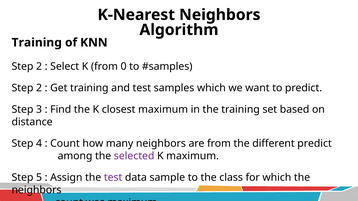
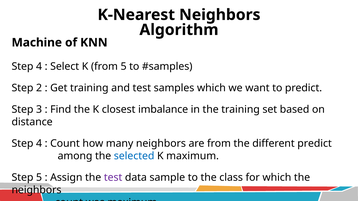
Training: Training -> Machine (37, 43)
2: 2 -> 4 (39, 67)
from 0: 0 -> 5 (124, 67)
closest maximum: maximum -> imbalance (163, 110)
selected colour: purple -> blue (134, 156)
